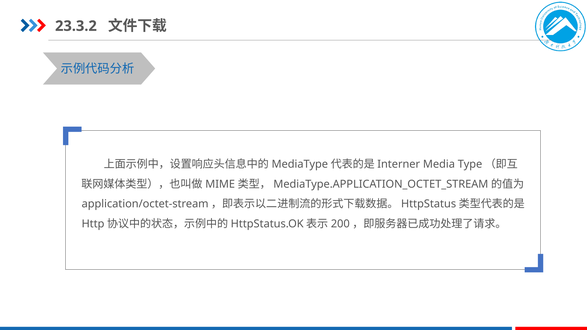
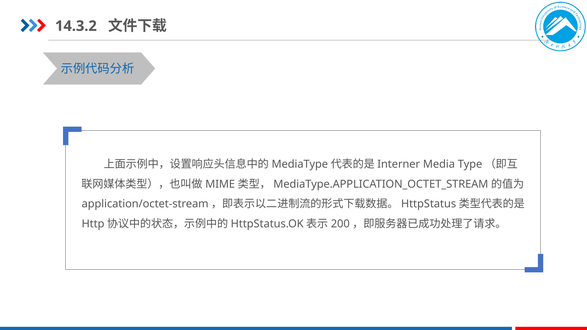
23.3.2: 23.3.2 -> 14.3.2 (76, 26)
